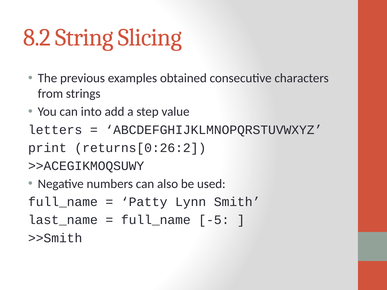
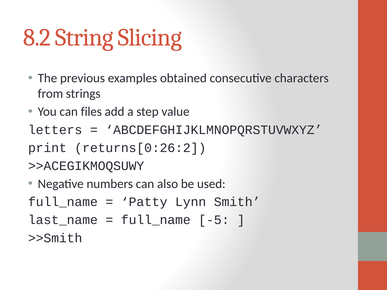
into: into -> files (91, 112)
